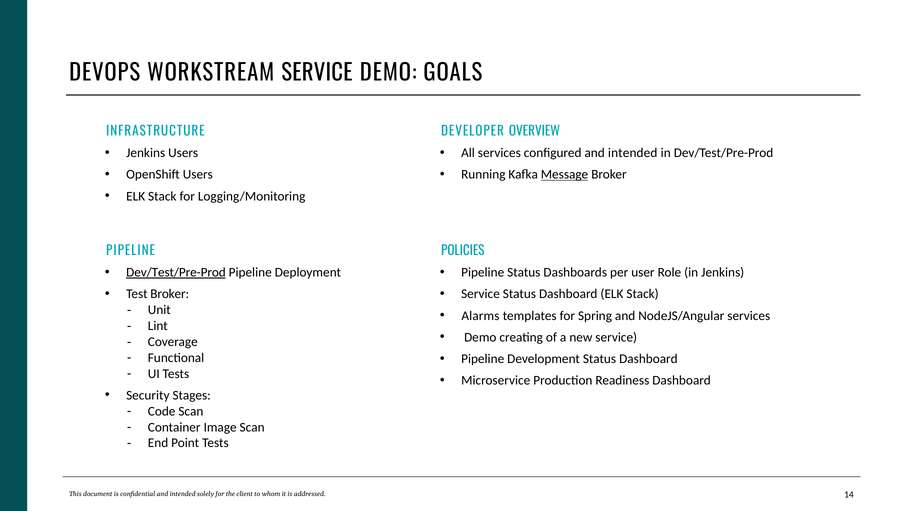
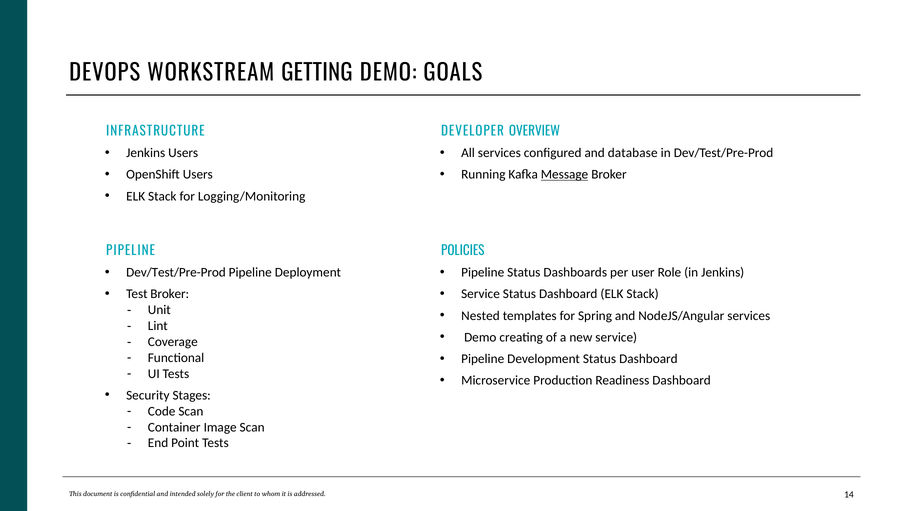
WORKSTREAM SERVICE: SERVICE -> GETTING (317, 73)
configured and intended: intended -> database (633, 153)
Dev/Test/Pre-Prod underline: present -> none (176, 272)
Alarms: Alarms -> Nested (480, 315)
